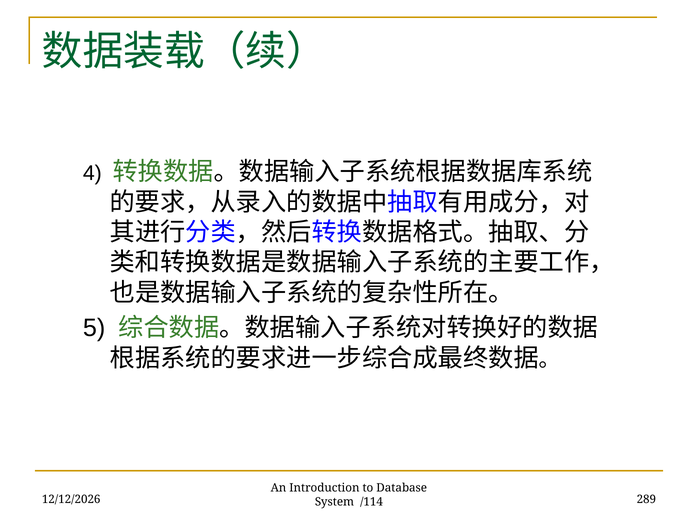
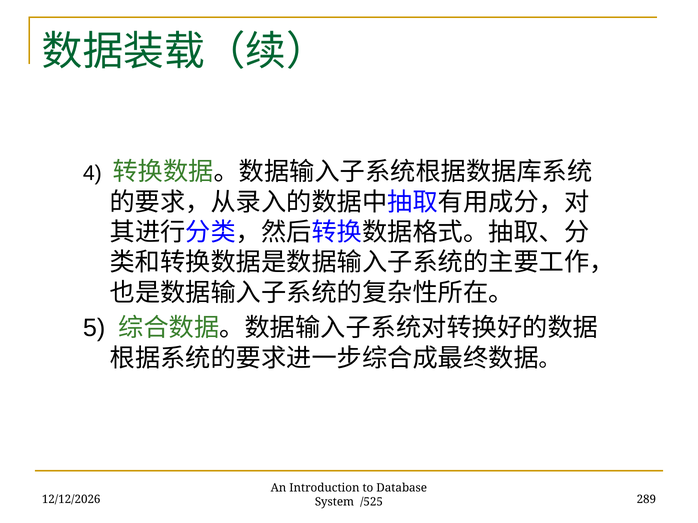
/114: /114 -> /525 (372, 502)
